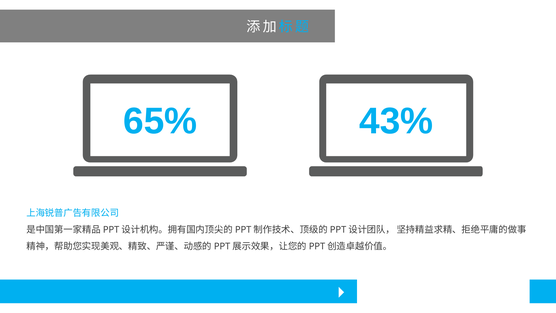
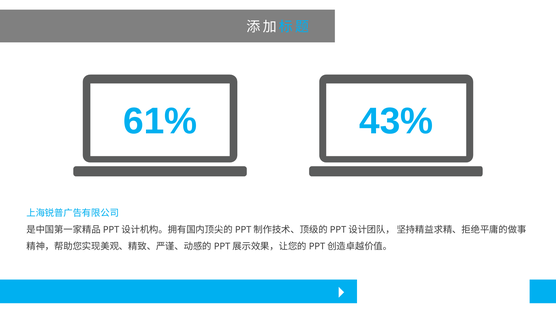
65%: 65% -> 61% (160, 121)
